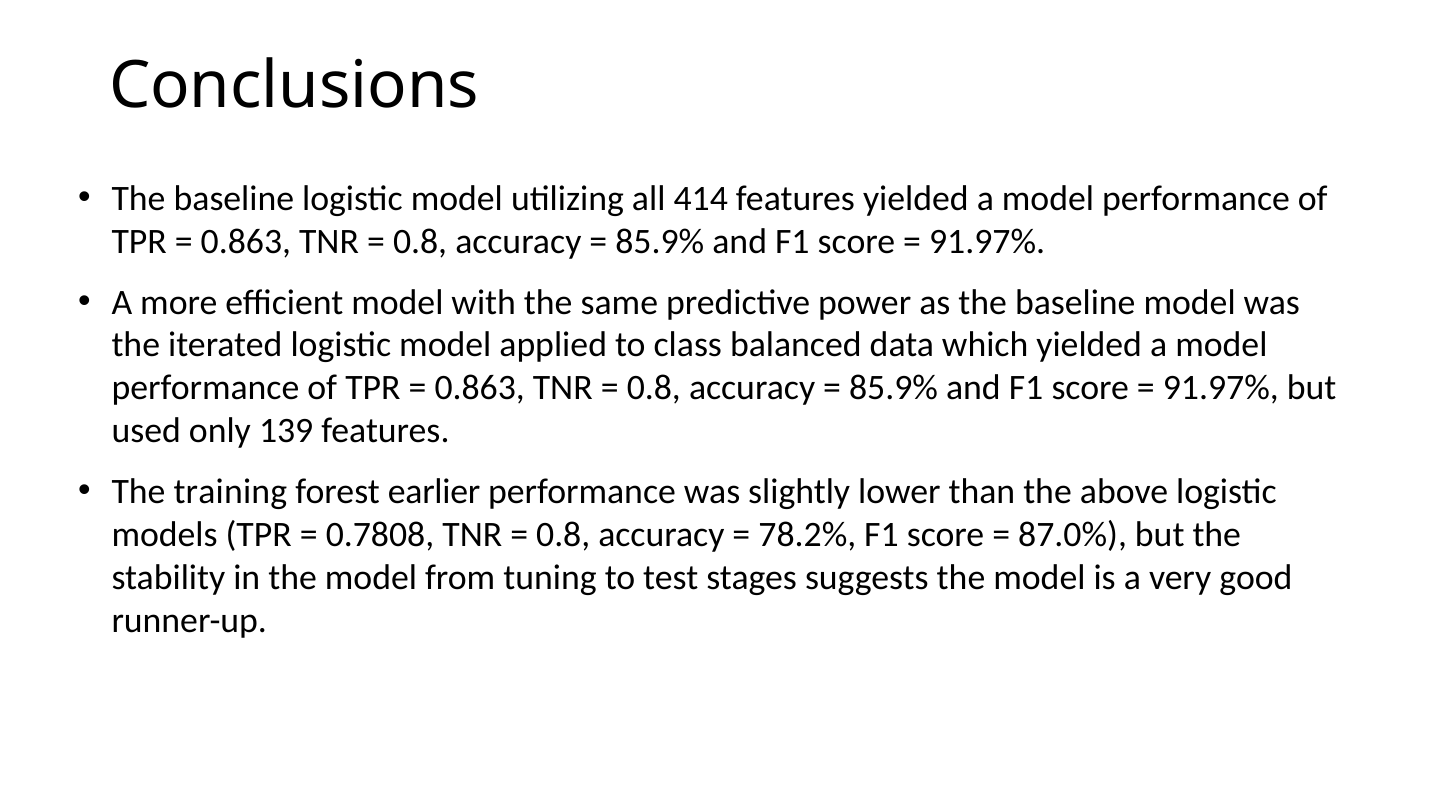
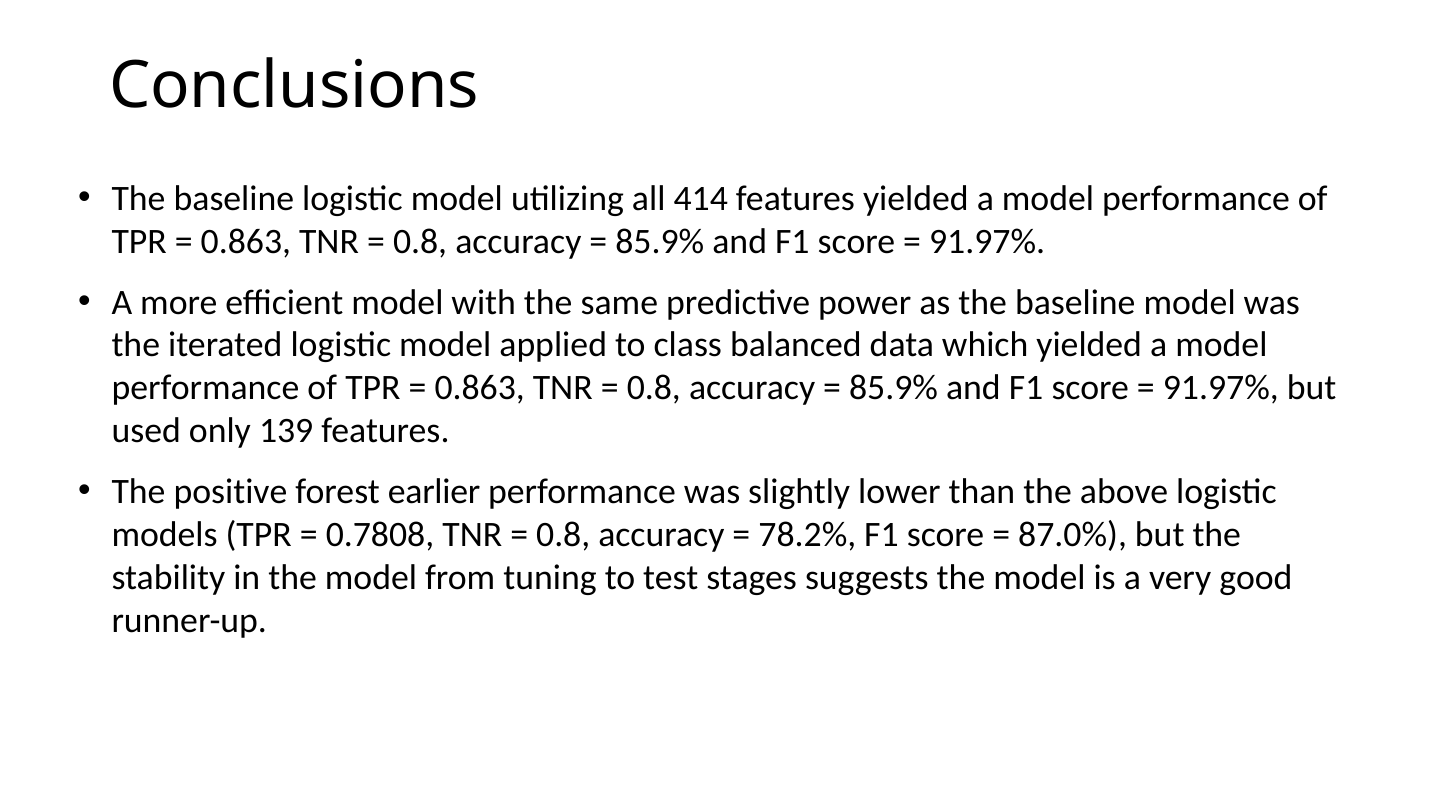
training: training -> positive (230, 492)
